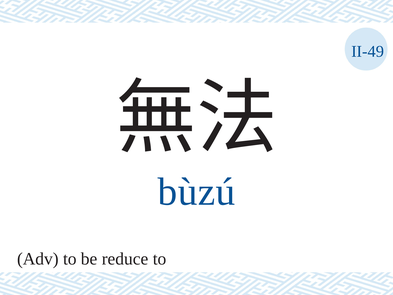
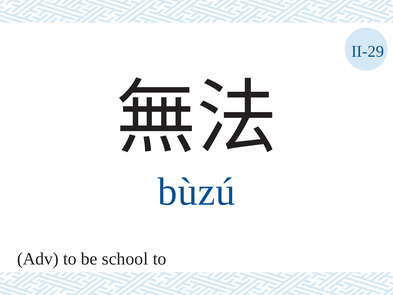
II-49: II-49 -> II-29 (368, 51)
reduce: reduce -> school (125, 259)
